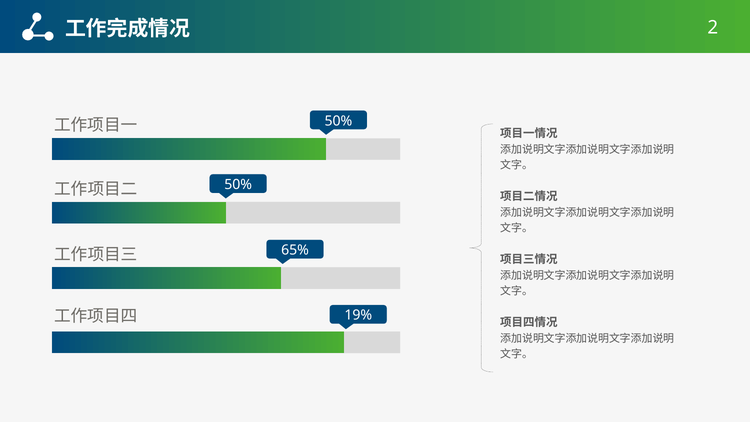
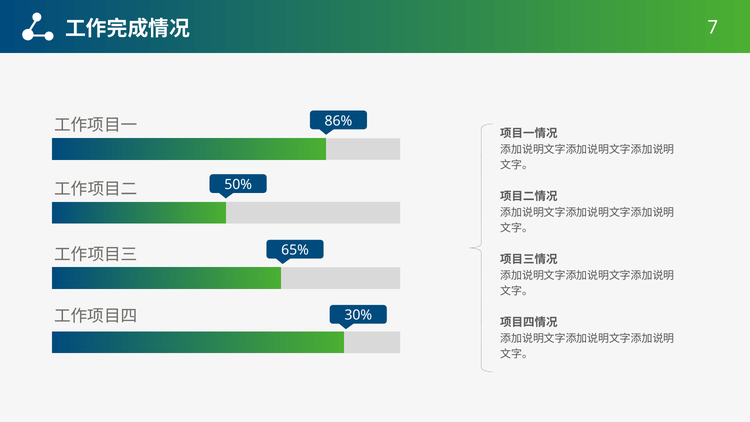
2: 2 -> 7 (713, 27)
50%: 50% -> 86% (338, 121)
19%: 19% -> 30% (358, 315)
